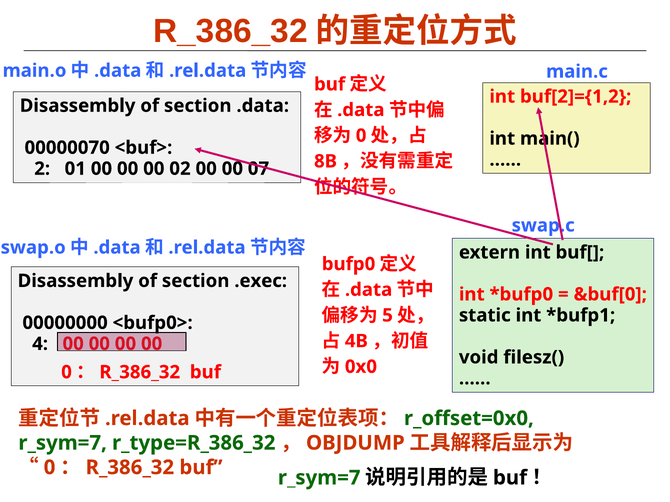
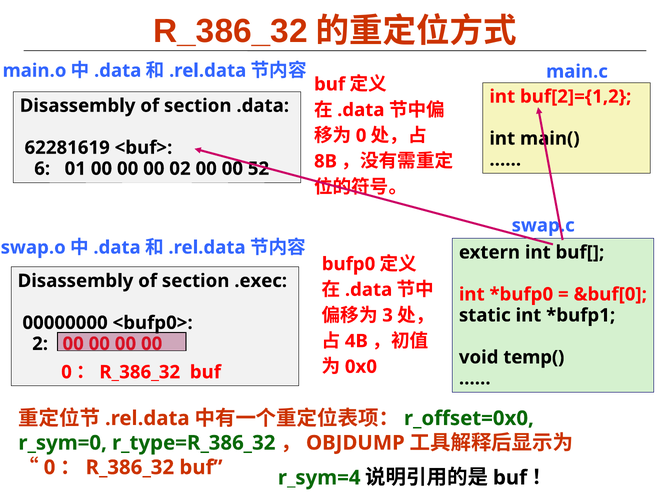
00000070: 00000070 -> 62281619 (67, 148)
2: 2 -> 6 (42, 169)
07: 07 -> 52 (258, 169)
5: 5 -> 3 (388, 316)
4: 4 -> 2 (40, 344)
filesz(: filesz( -> temp( (534, 358)
r_sym=7: r_sym=7 -> r_sym=0 (63, 443)
r_sym=7: r_sym=7 -> r_sym=4 (319, 478)
